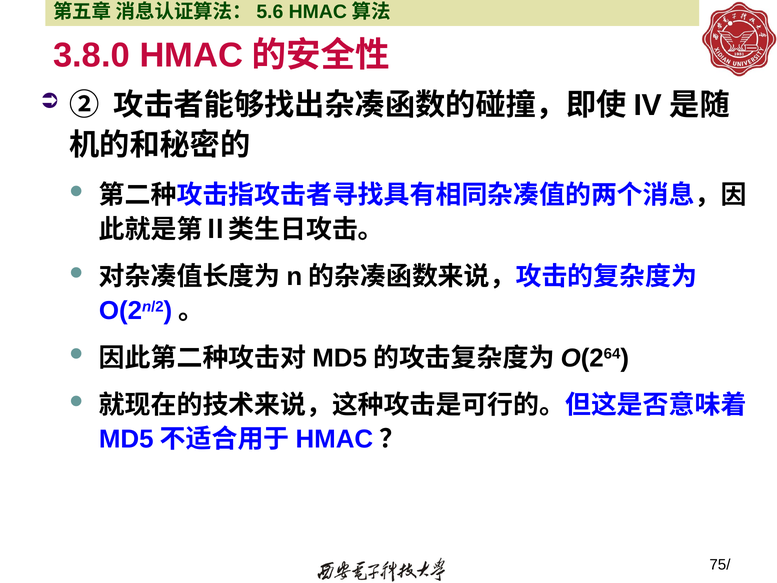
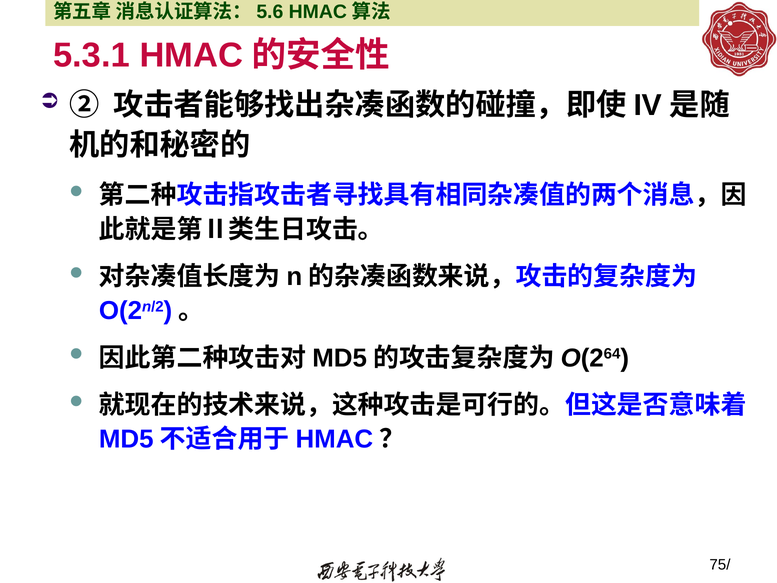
3.8.0: 3.8.0 -> 5.3.1 (91, 55)
